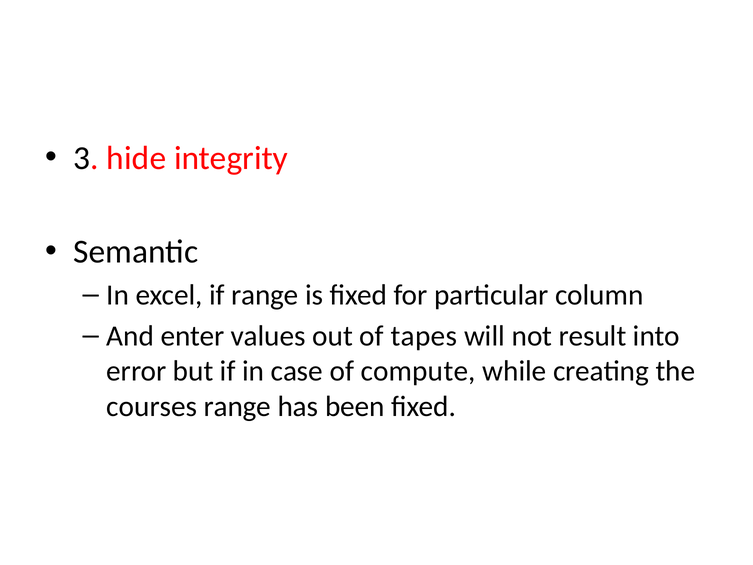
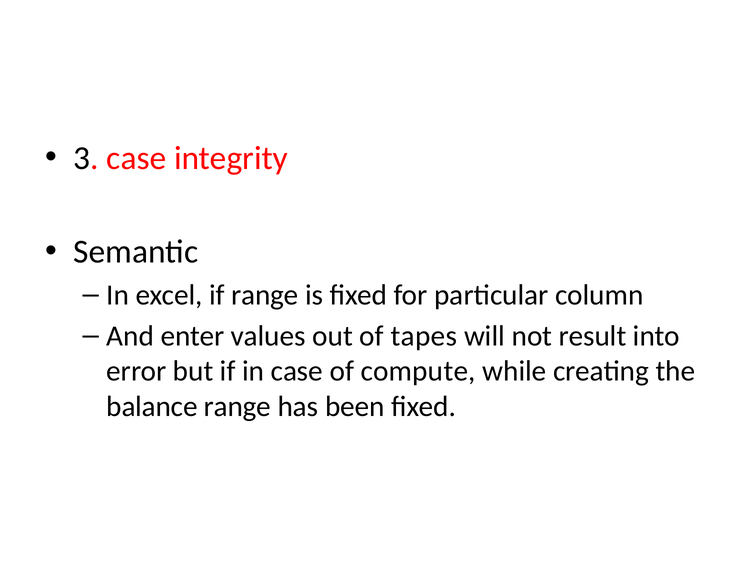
3 hide: hide -> case (136, 158)
courses: courses -> balance (152, 406)
